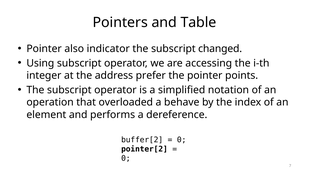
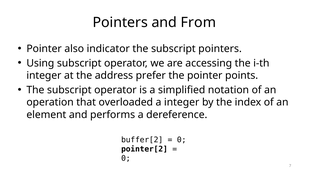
Table: Table -> From (198, 22)
subscript changed: changed -> pointers (220, 49)
a behave: behave -> integer (182, 102)
